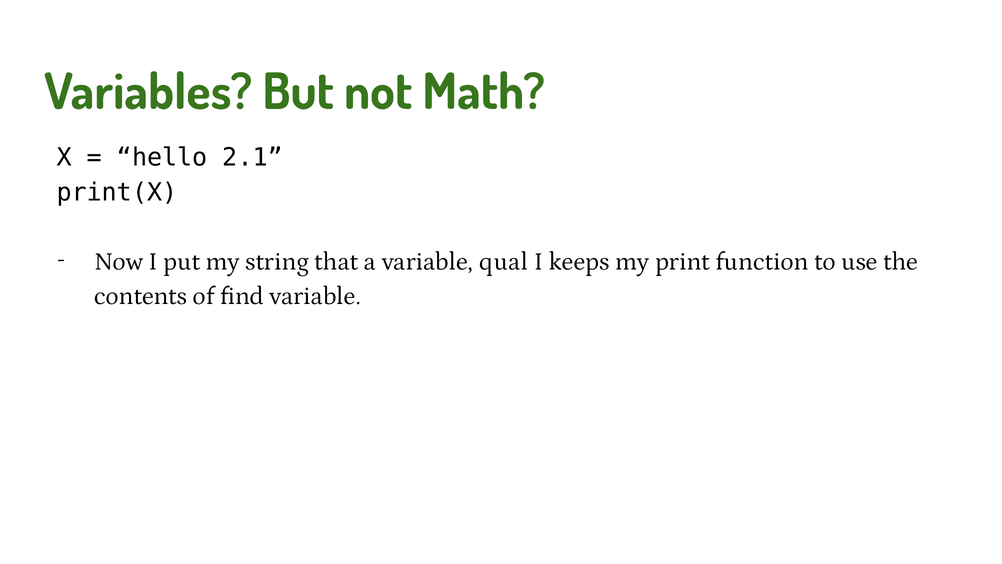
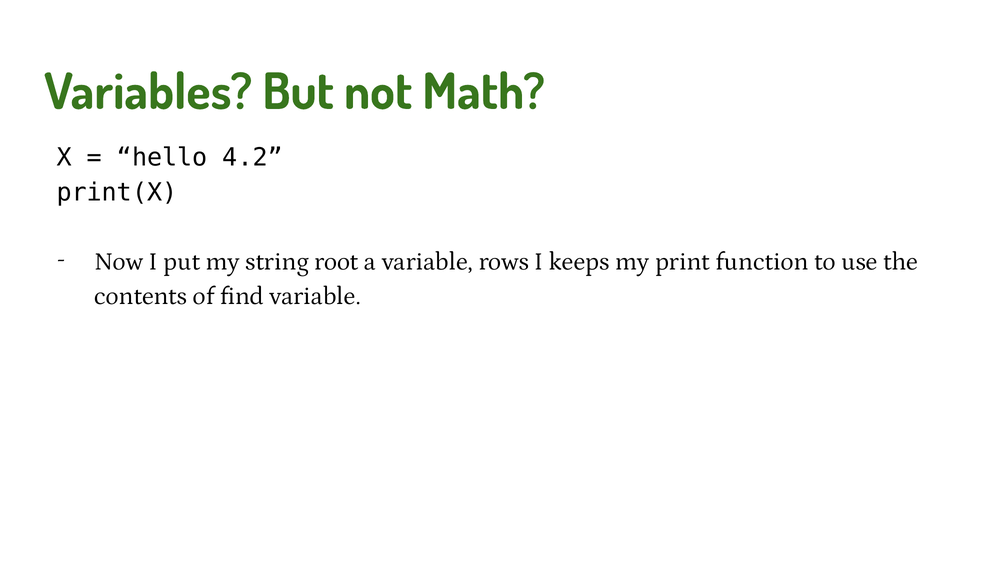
2.1: 2.1 -> 4.2 (253, 158)
that: that -> root (336, 261)
qual: qual -> rows (504, 261)
